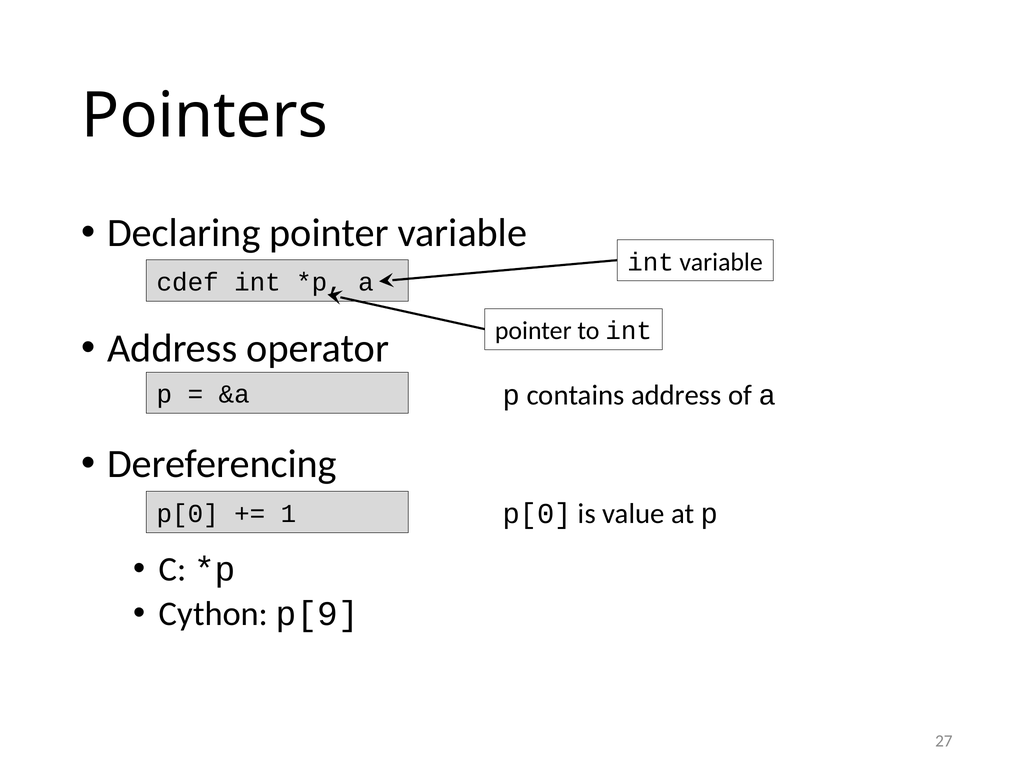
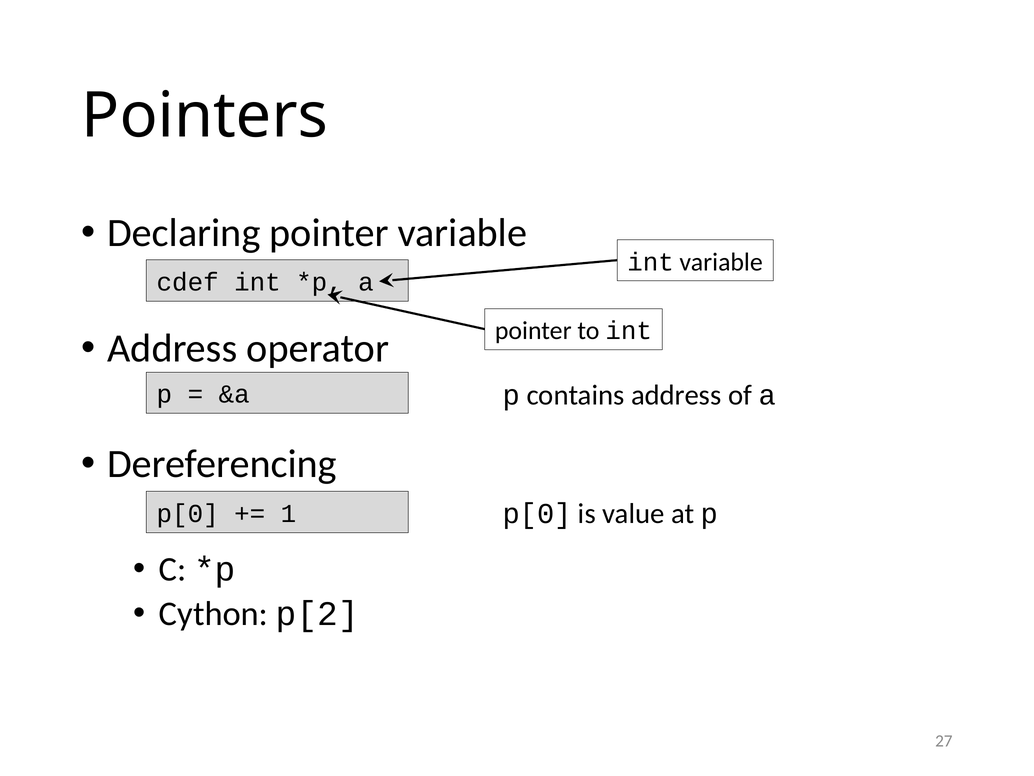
p[9: p[9 -> p[2 (317, 613)
